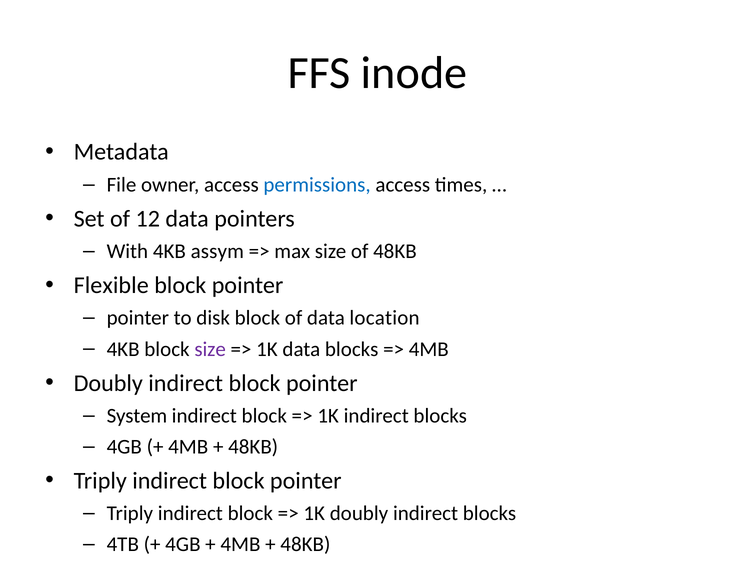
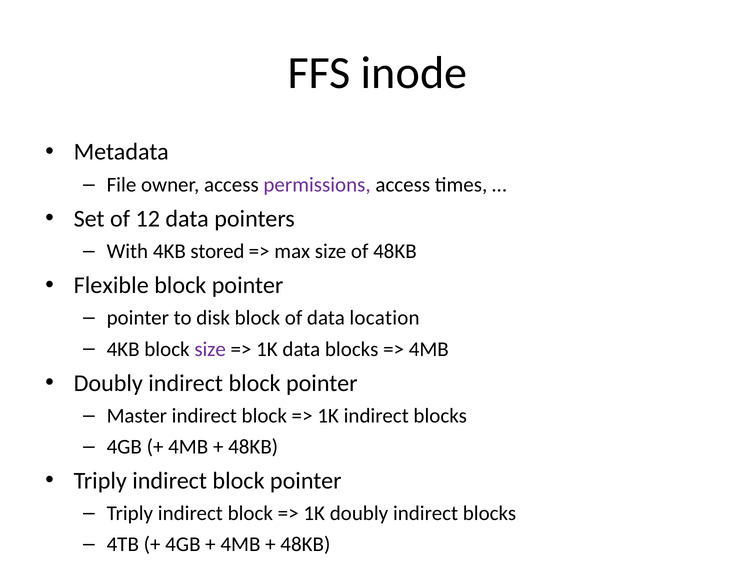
permissions colour: blue -> purple (317, 185)
assym: assym -> stored (217, 251)
System: System -> Master (137, 416)
